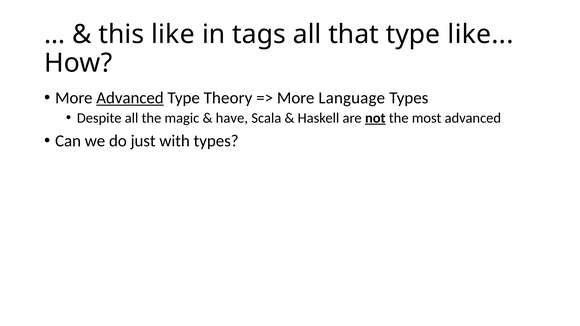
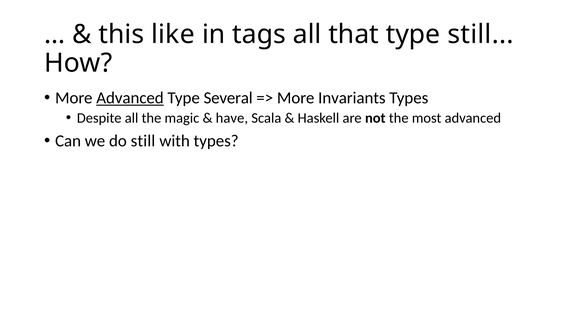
type like: like -> still (481, 34)
Theory: Theory -> Several (228, 98)
Language: Language -> Invariants (352, 98)
not underline: present -> none (375, 118)
do just: just -> still (143, 141)
